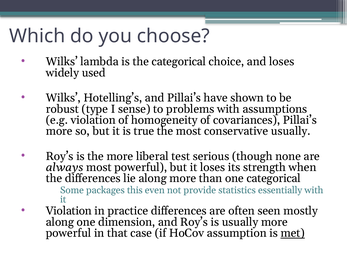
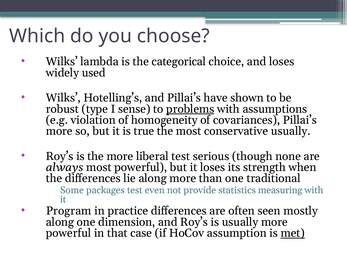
problems underline: none -> present (190, 109)
one categorical: categorical -> traditional (274, 179)
packages this: this -> test (135, 190)
essentially: essentially -> measuring (280, 190)
Violation: Violation -> Program (69, 211)
